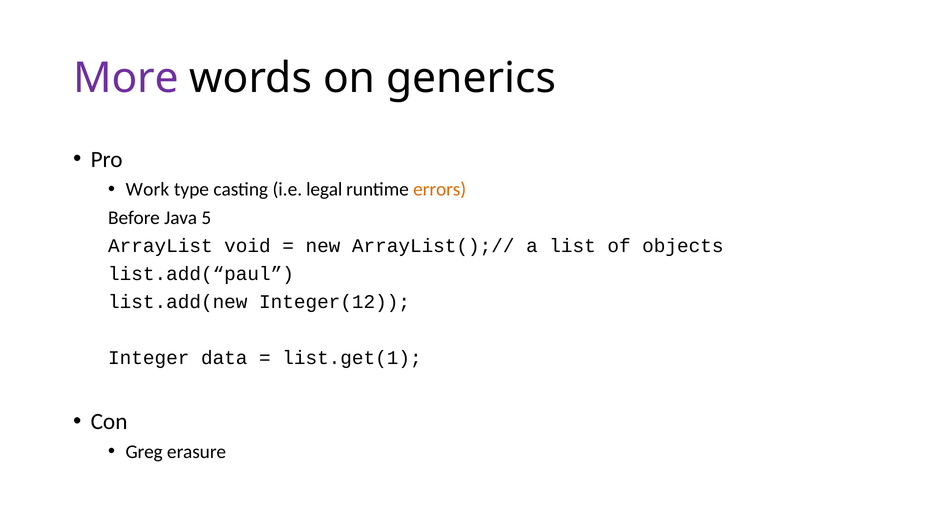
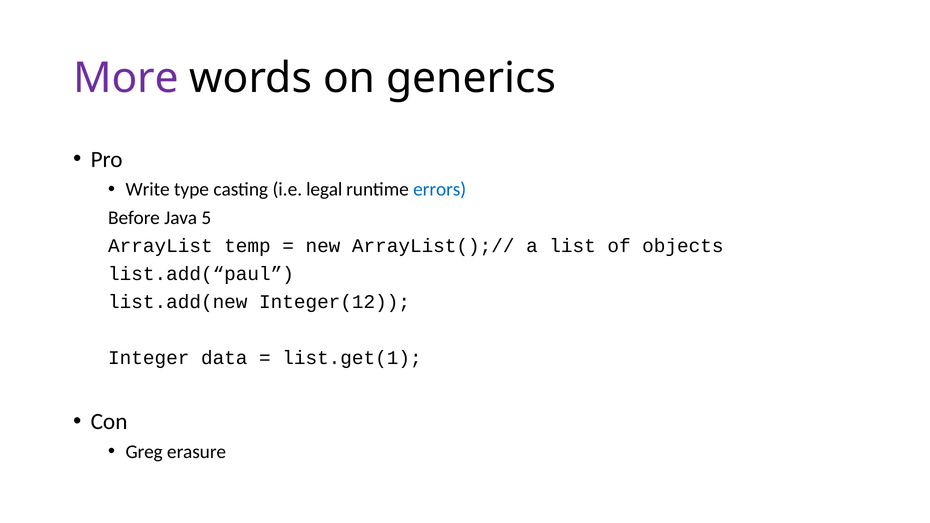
Work: Work -> Write (148, 190)
errors colour: orange -> blue (440, 190)
void: void -> temp (247, 246)
